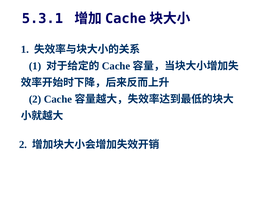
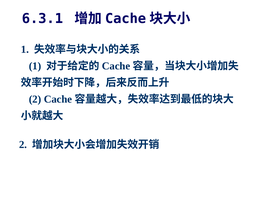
5.3.1: 5.3.1 -> 6.3.1 (43, 19)
